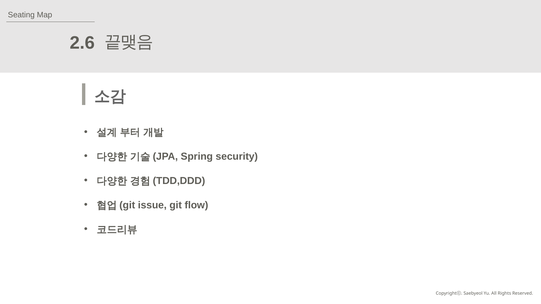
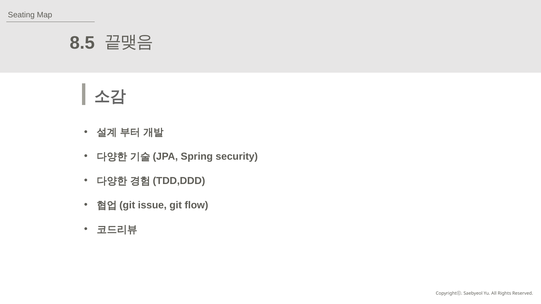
2.6: 2.6 -> 8.5 (82, 43)
